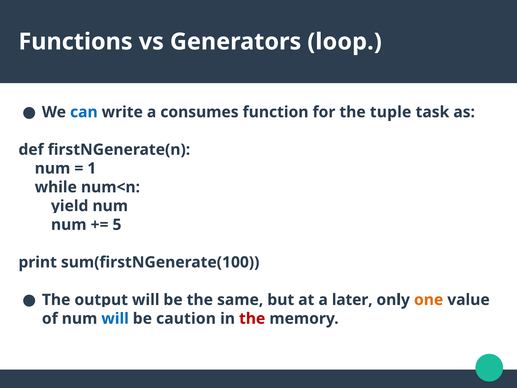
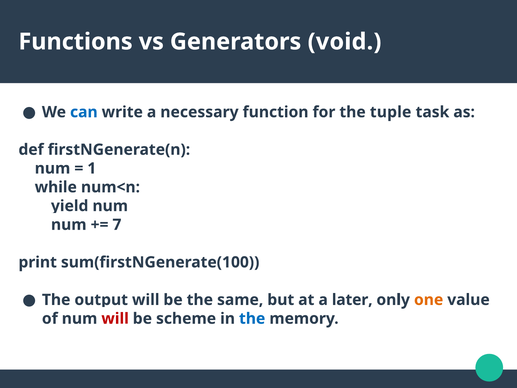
loop: loop -> void (345, 42)
consumes: consumes -> necessary (199, 112)
5: 5 -> 7 (117, 225)
will colour: blue -> red (115, 318)
caution: caution -> scheme (186, 318)
the colour: red -> blue (252, 318)
